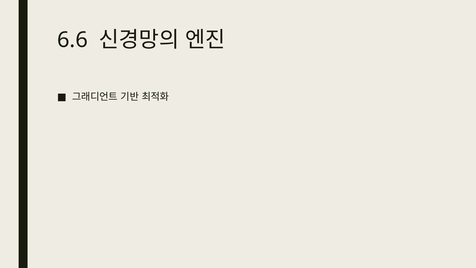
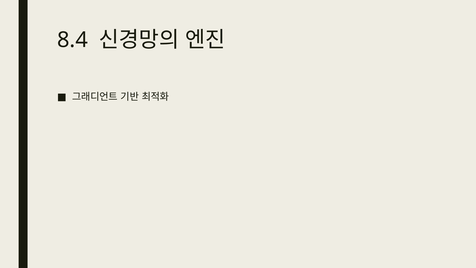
6.6: 6.6 -> 8.4 (73, 40)
